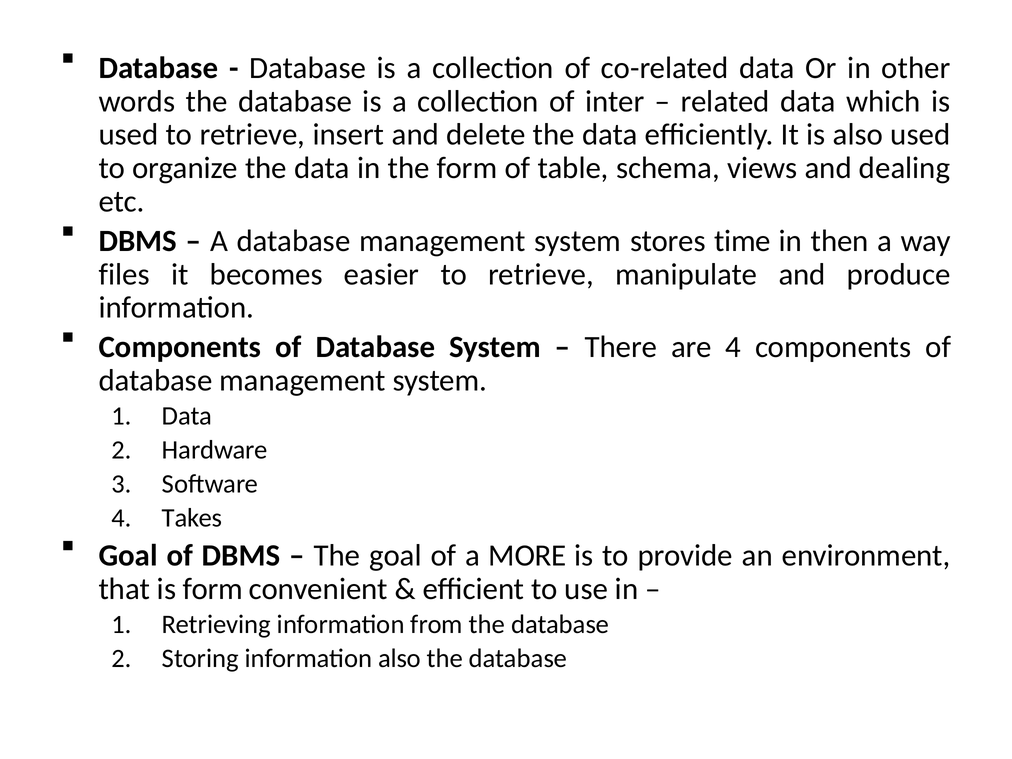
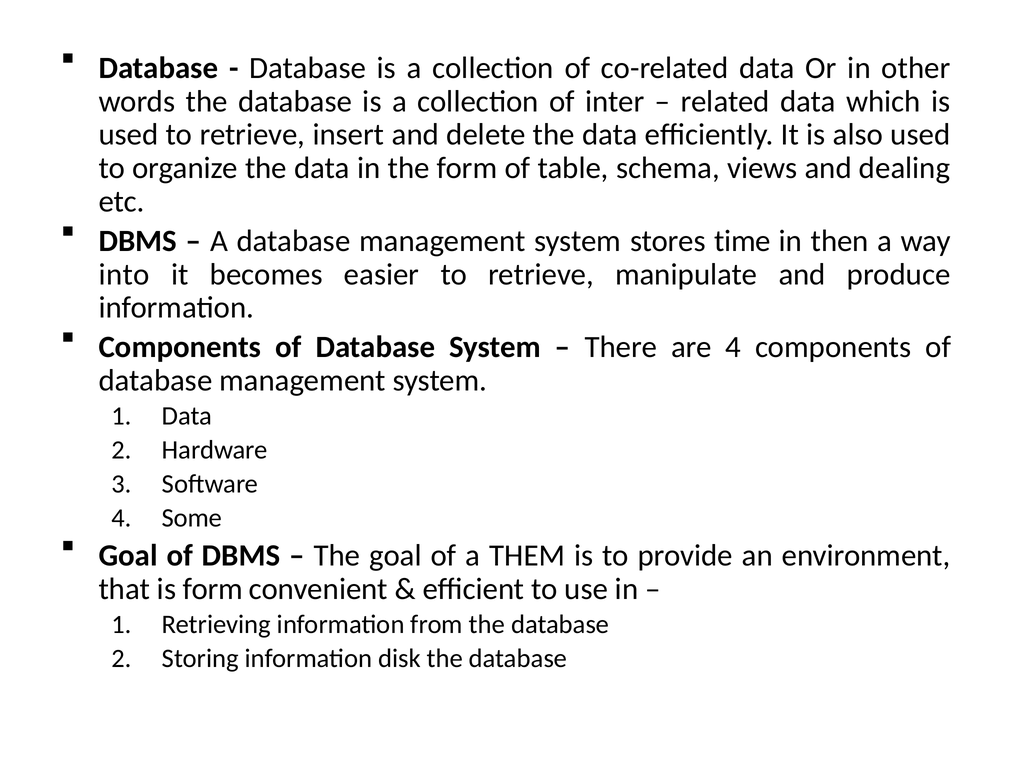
files: files -> into (124, 274)
Takes: Takes -> Some (192, 518)
MORE: MORE -> THEM (527, 555)
information also: also -> disk (399, 658)
